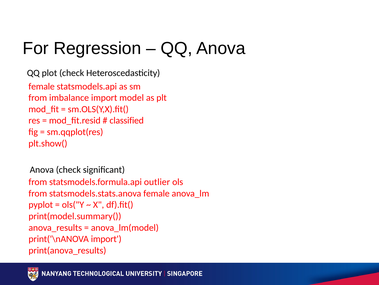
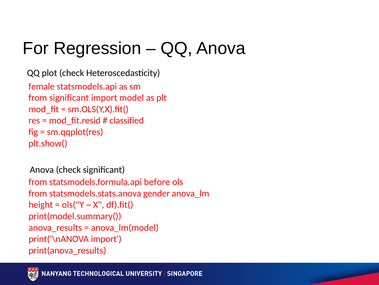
from imbalance: imbalance -> significant (69, 98)
outlier: outlier -> before (157, 182)
statsmodels.stats.anova female: female -> gender (156, 193)
pyplot: pyplot -> height (41, 204)
